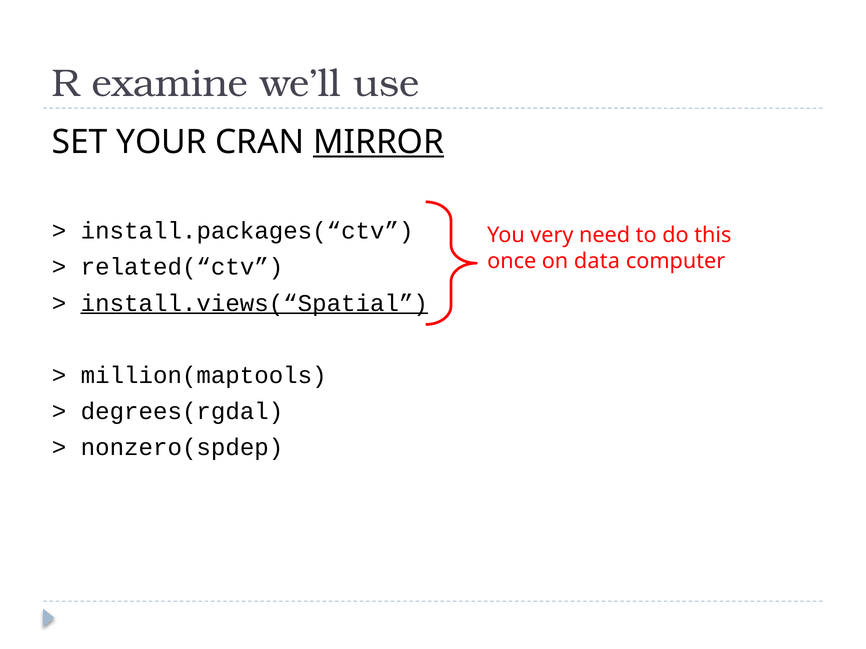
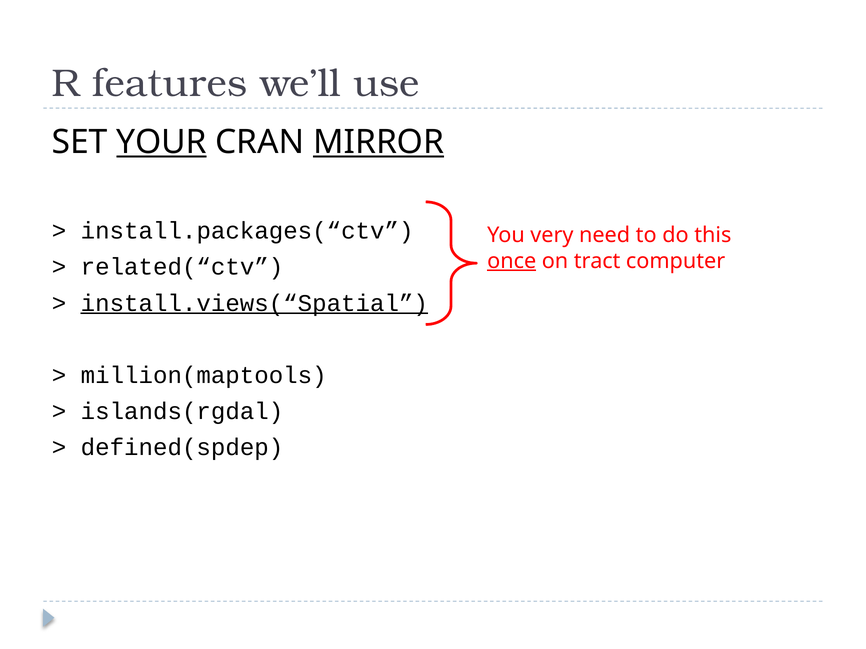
examine: examine -> features (170, 84)
YOUR underline: none -> present (162, 142)
once underline: none -> present (512, 261)
data: data -> tract (597, 261)
degrees(rgdal: degrees(rgdal -> islands(rgdal (182, 412)
nonzero(spdep: nonzero(spdep -> defined(spdep (182, 448)
